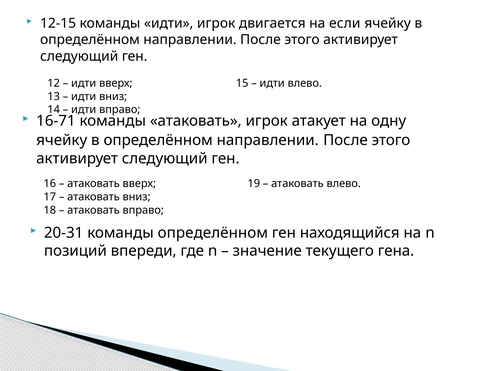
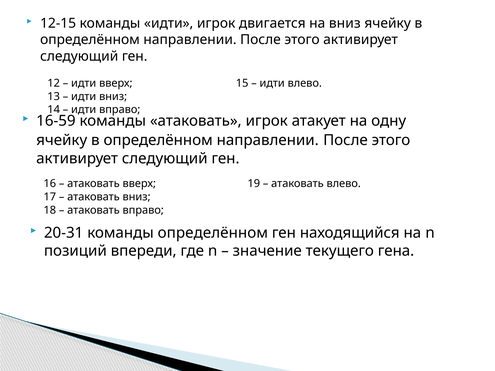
на если: если -> вниз (345, 23)
16-71: 16-71 -> 16-59 (56, 121)
